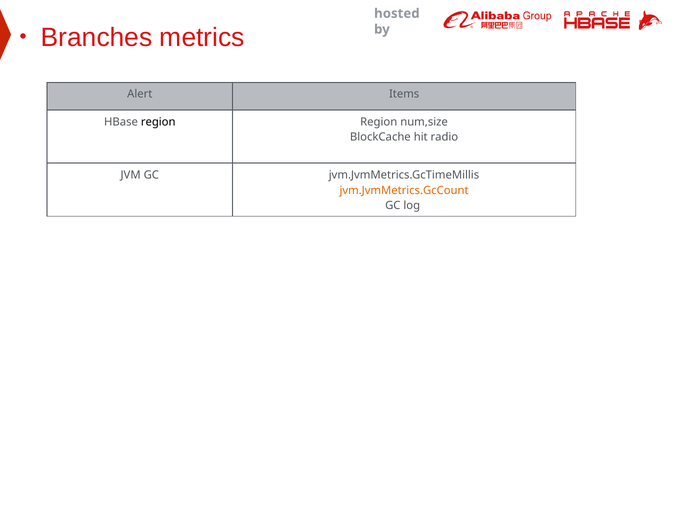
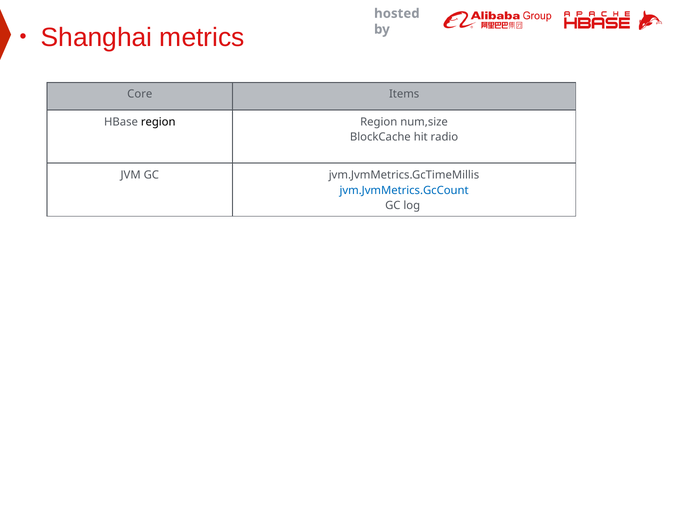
Branches: Branches -> Shanghai (97, 38)
Alert: Alert -> Core (140, 94)
jvm.JvmMetrics.GcCount colour: orange -> blue (404, 190)
